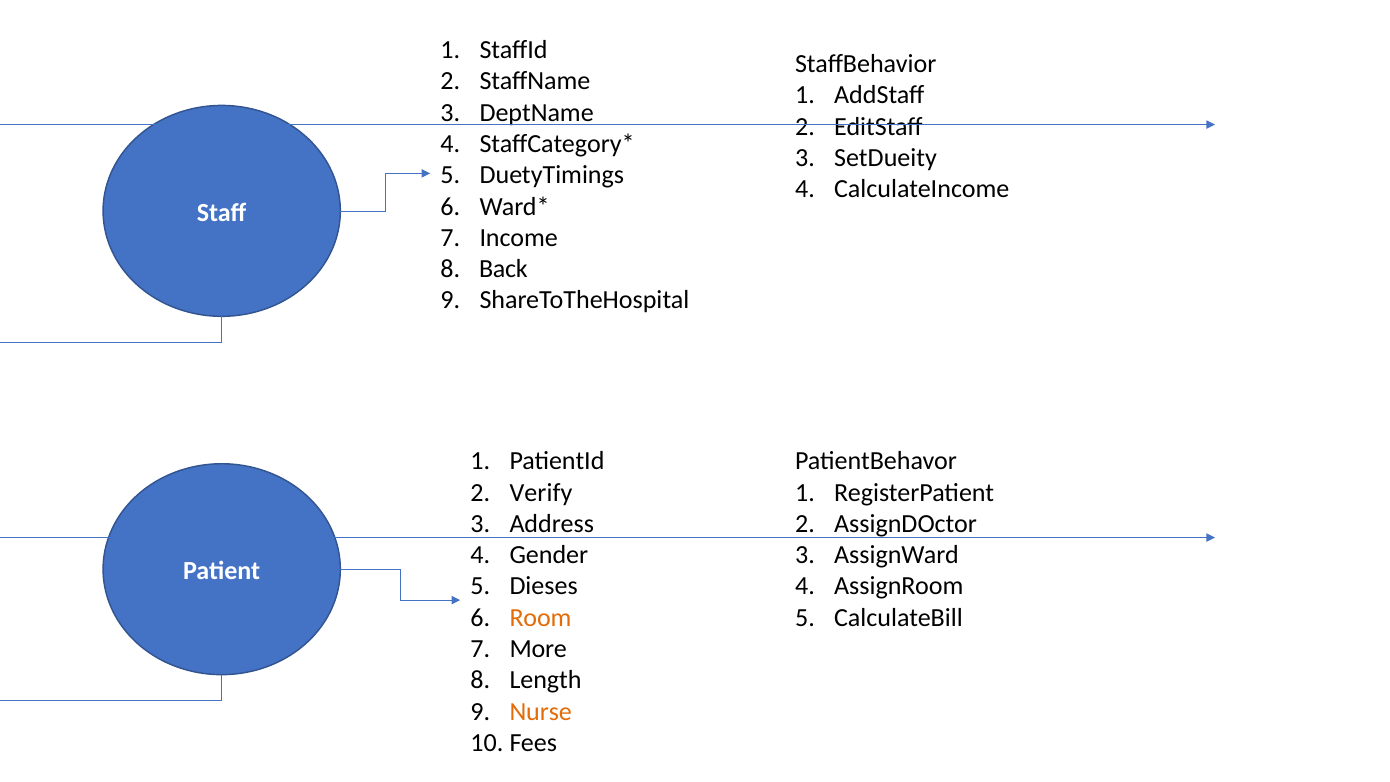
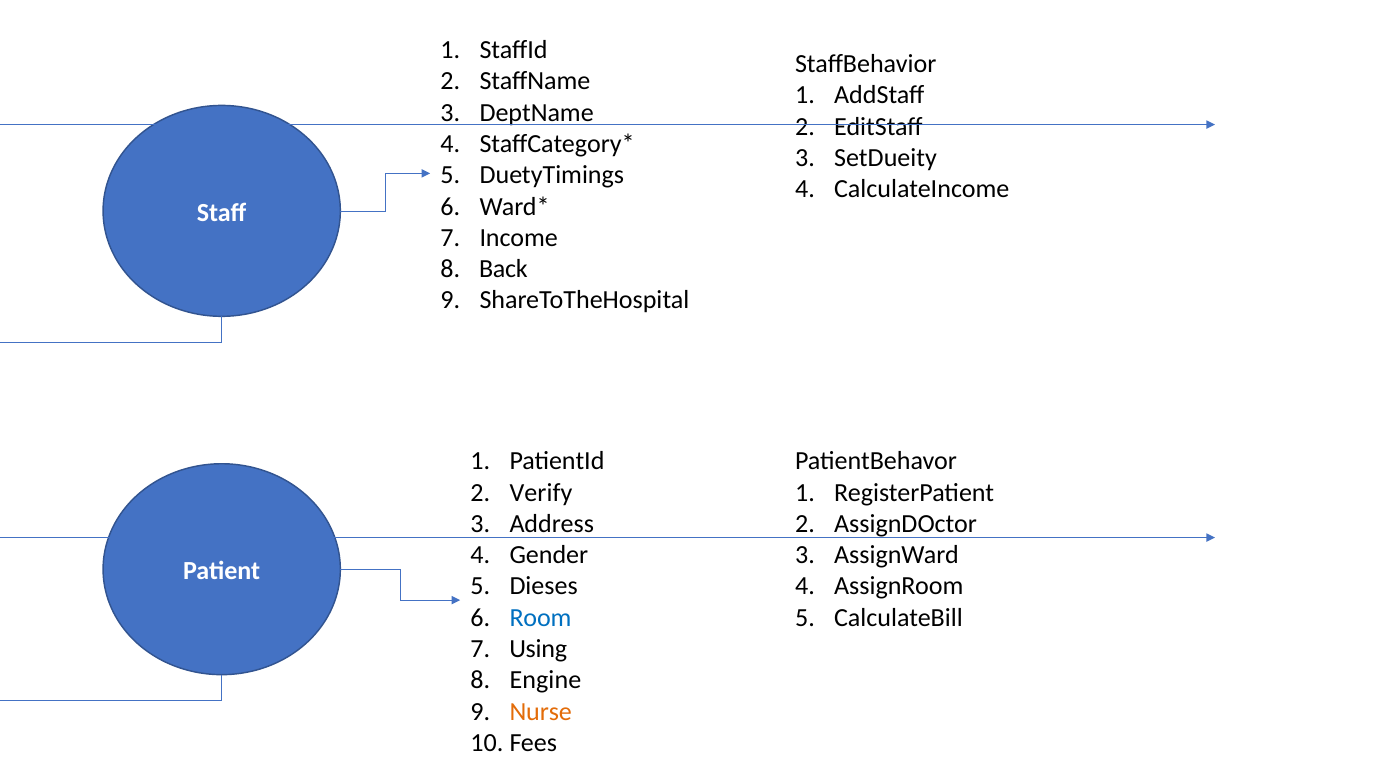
Room colour: orange -> blue (540, 618)
More: More -> Using (538, 649)
Length: Length -> Engine (545, 680)
